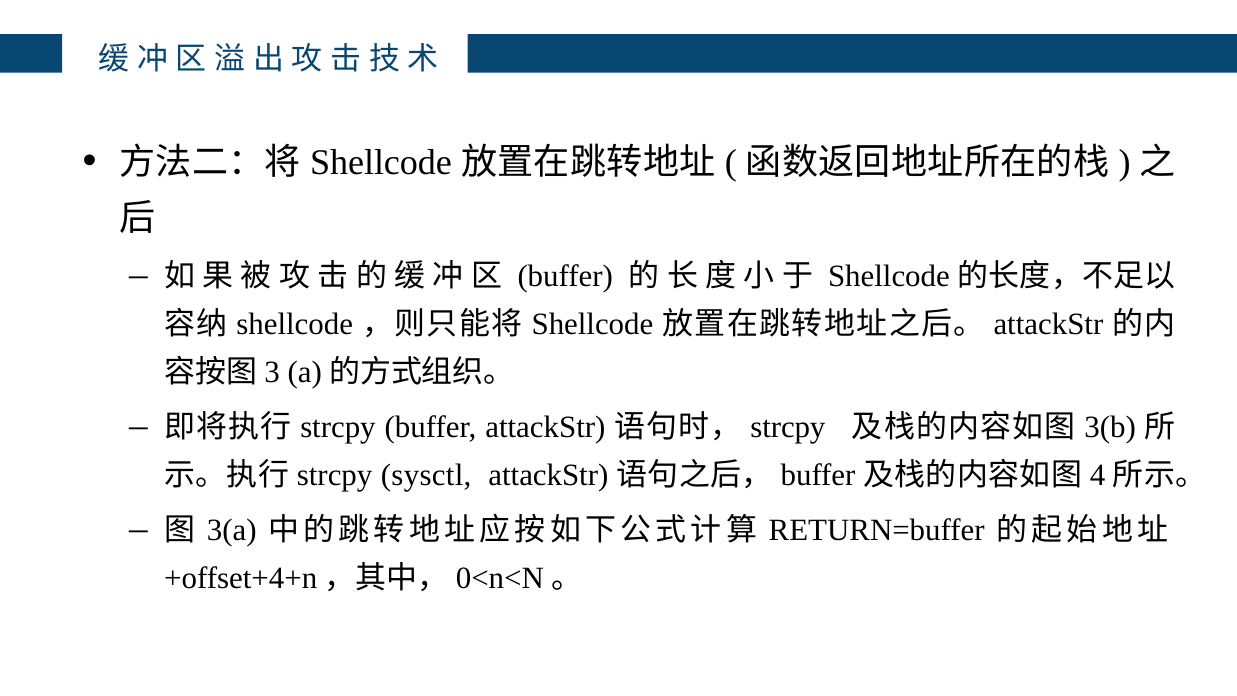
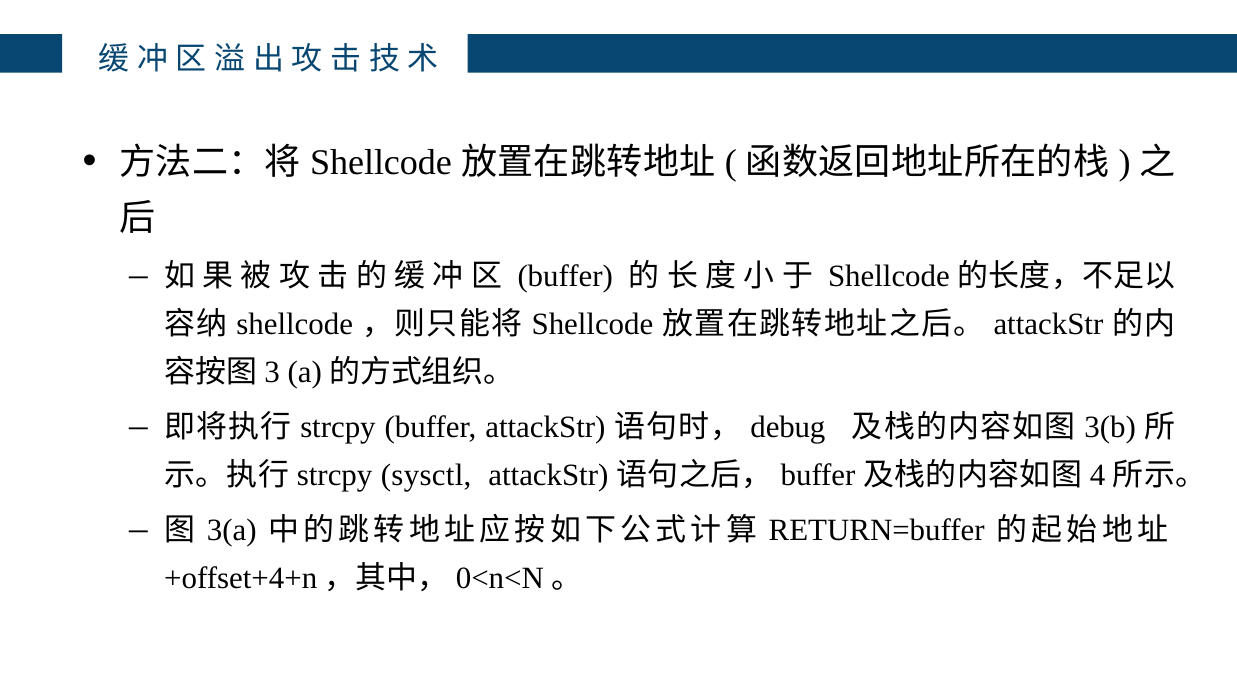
strcpy: strcpy -> debug (788, 427)
